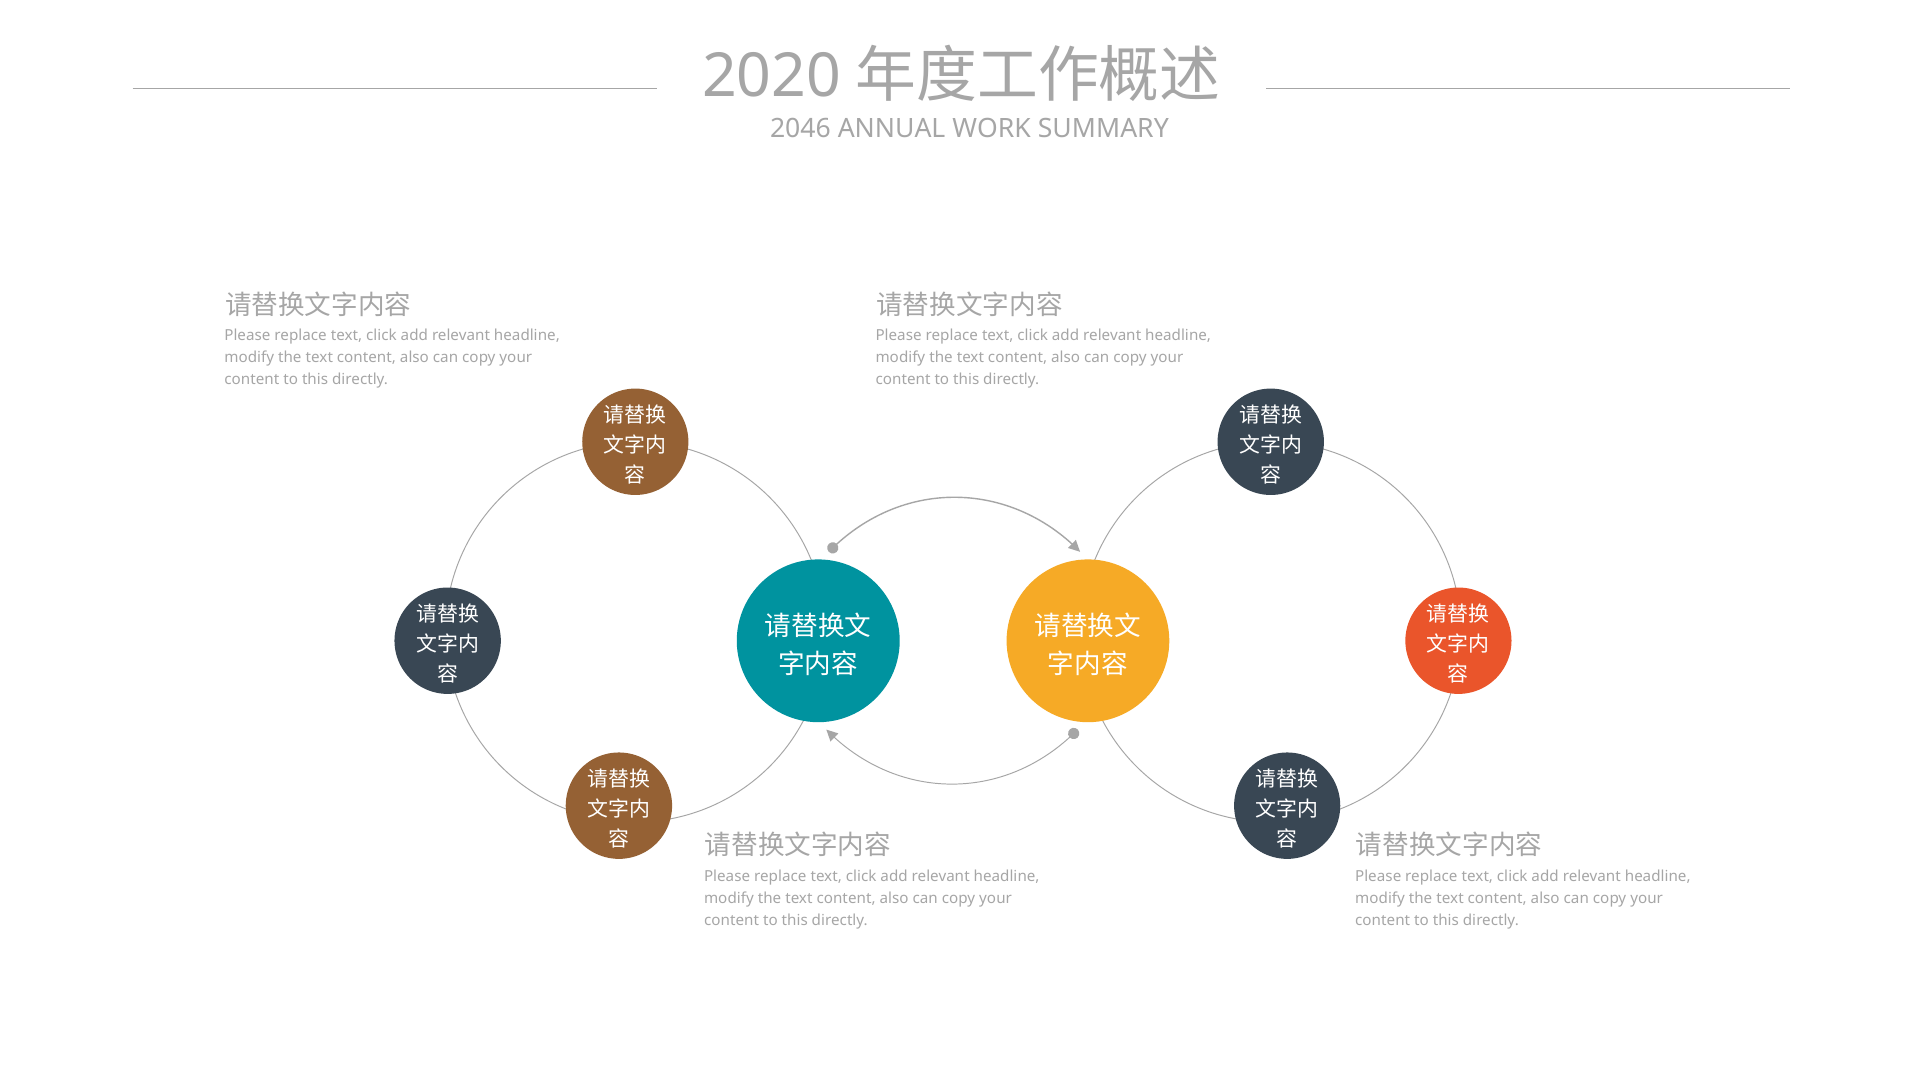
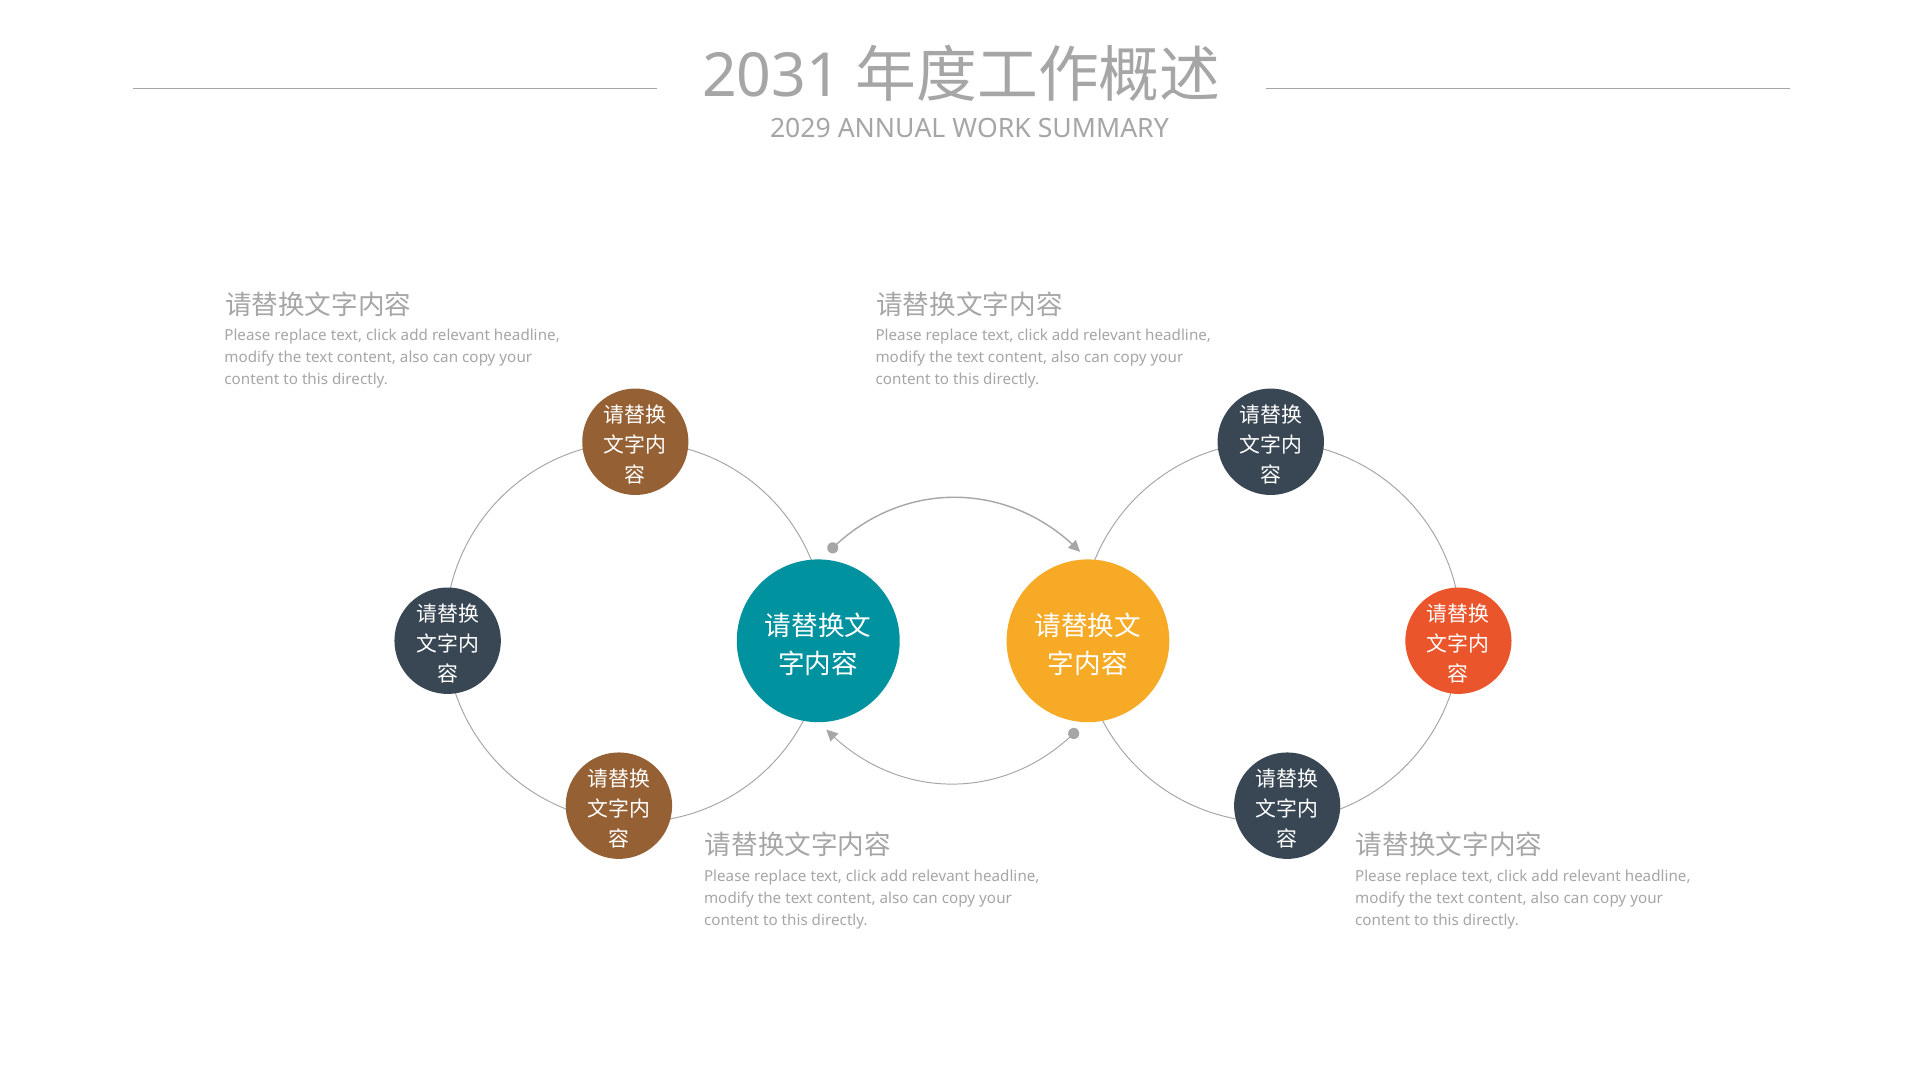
2020: 2020 -> 2031 (772, 76)
2046: 2046 -> 2029 (800, 129)
